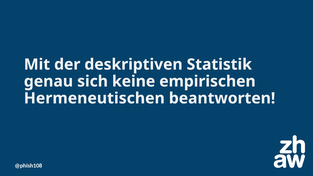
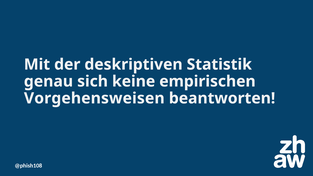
Hermeneutischen: Hermeneutischen -> Vorgehensweisen (94, 98)
